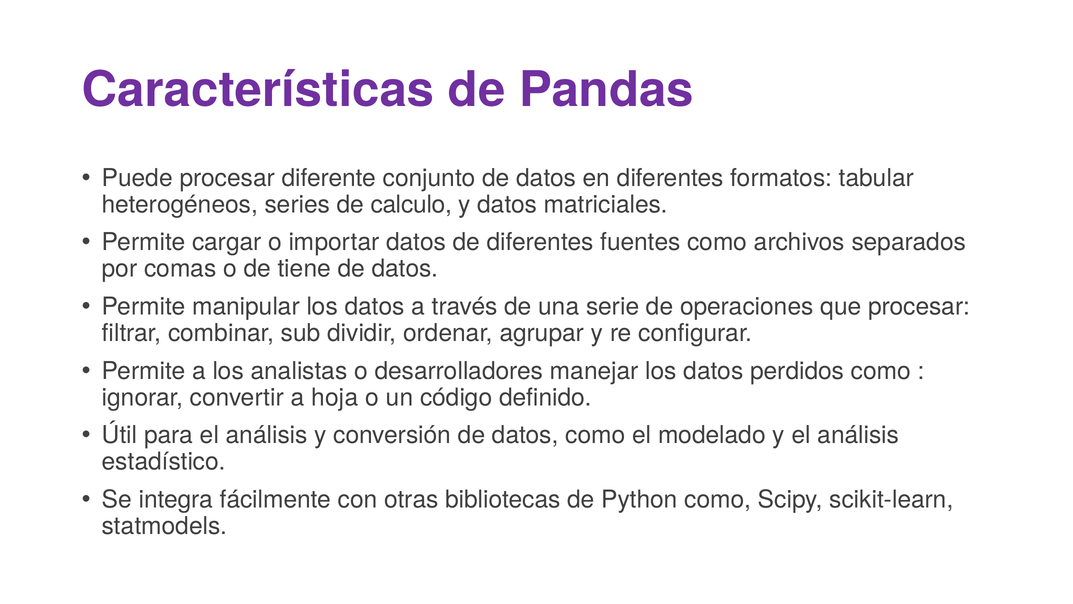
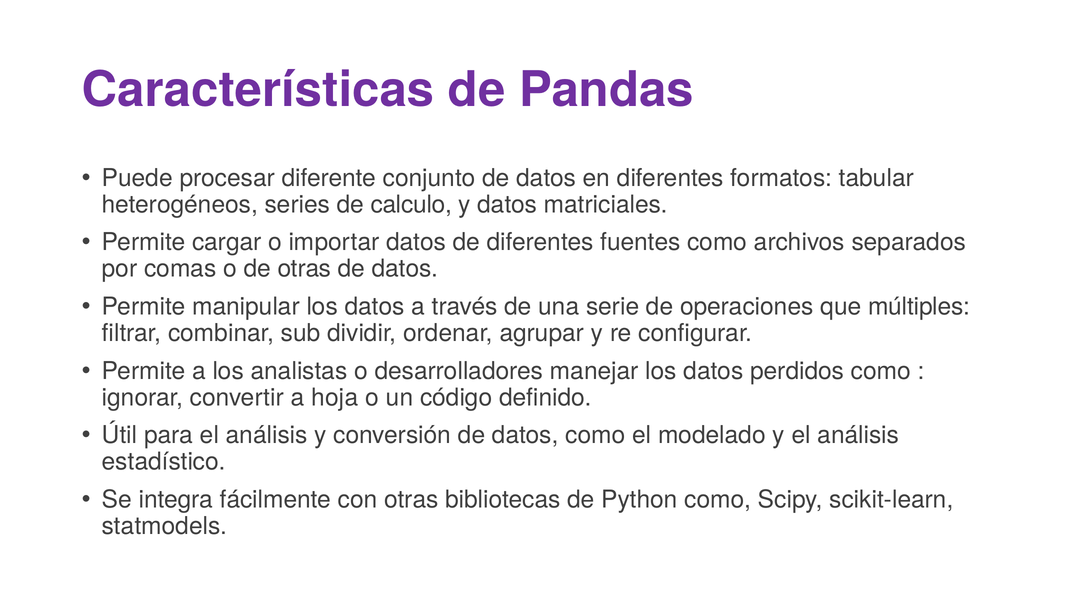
de tiene: tiene -> otras (304, 269)
que procesar: procesar -> múltiples (919, 306)
